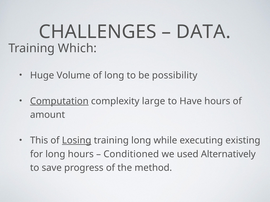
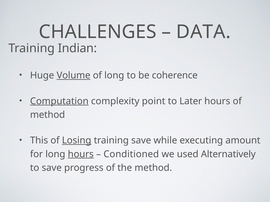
Which: Which -> Indian (77, 48)
Volume underline: none -> present (74, 76)
possibility: possibility -> coherence (175, 76)
large: large -> point (154, 101)
Have: Have -> Later (191, 101)
amount: amount -> method (48, 115)
training long: long -> save (141, 141)
existing: existing -> amount (243, 141)
hours underline: none -> present (81, 154)
